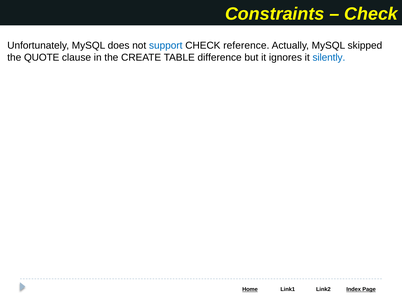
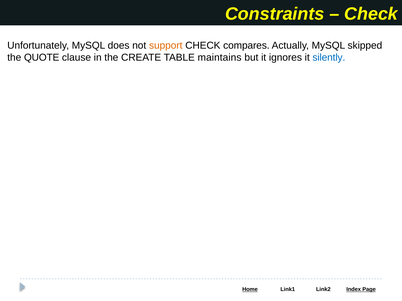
support colour: blue -> orange (166, 46)
reference: reference -> compares (246, 46)
difference: difference -> maintains (220, 58)
